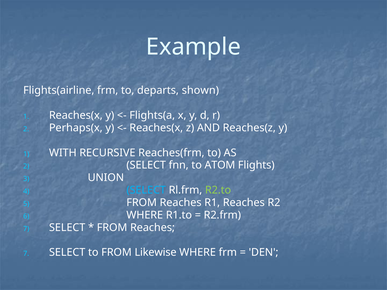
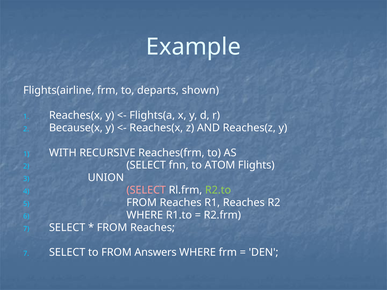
Perhaps(x: Perhaps(x -> Because(x (76, 128)
SELECT colour: light blue -> pink (146, 190)
Likewise: Likewise -> Answers (156, 253)
